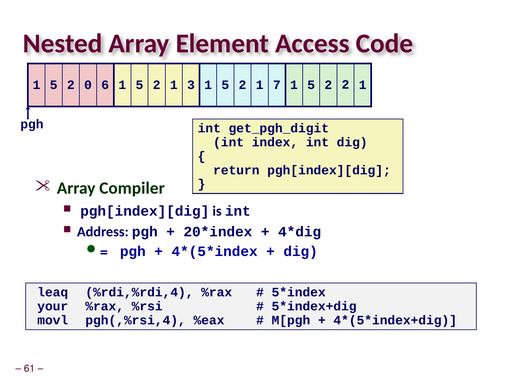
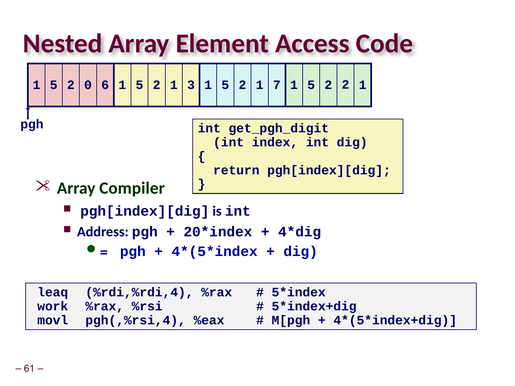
your: your -> work (53, 307)
